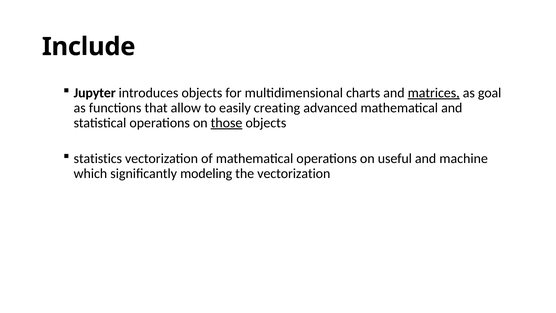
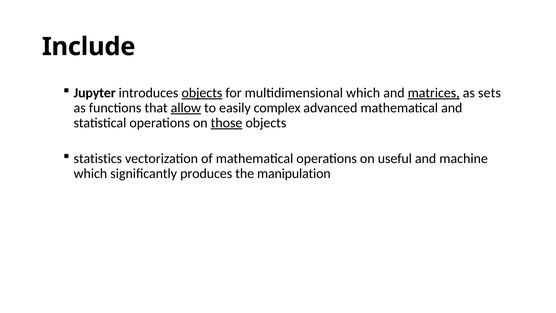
objects underline: none -> present (202, 93)
multidimensional charts: charts -> which (363, 93)
goal: goal -> sets (489, 93)
allow underline: none -> present (186, 108)
creating: creating -> complex (277, 108)
modeling: modeling -> produces (206, 174)
the vectorization: vectorization -> manipulation (294, 174)
